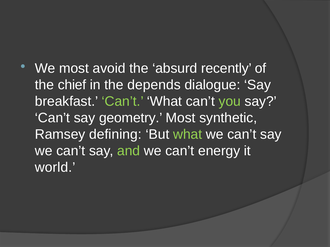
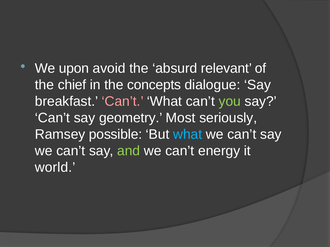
We most: most -> upon (74, 69)
recently: recently -> relevant (226, 69)
depends: depends -> concepts (154, 85)
Can’t colour: light green -> pink (123, 102)
synthetic: synthetic -> seriously (228, 118)
defining: defining -> possible (116, 135)
what colour: light green -> light blue (188, 135)
